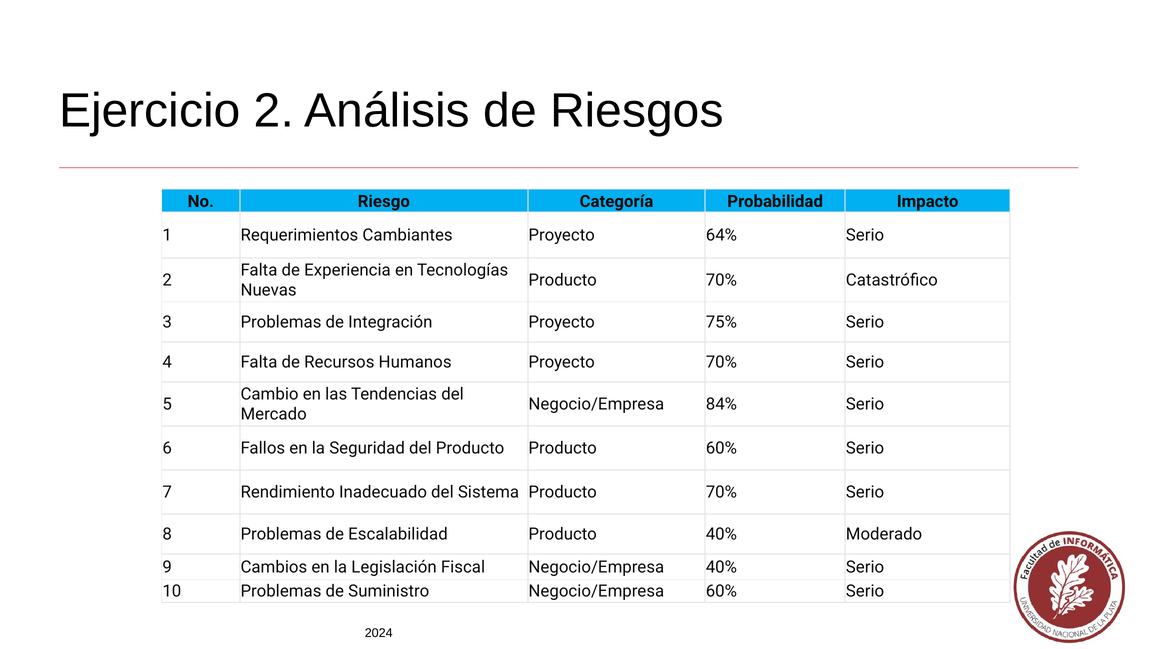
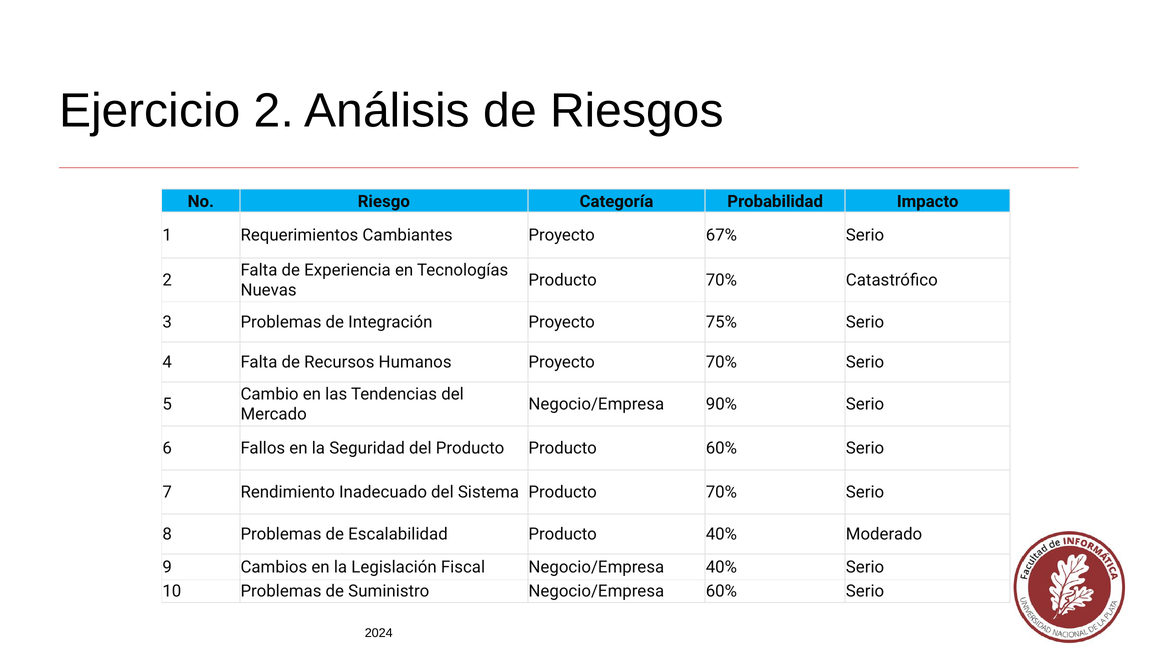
64%: 64% -> 67% (721, 235)
84%: 84% -> 90% (721, 404)
